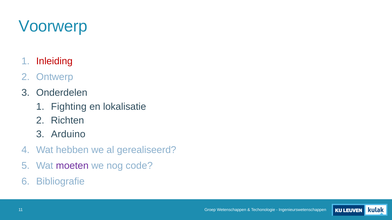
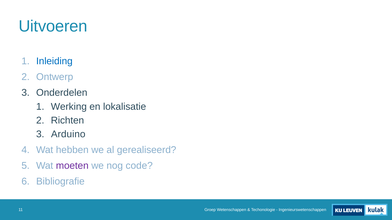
Voorwerp: Voorwerp -> Uitvoeren (53, 26)
Inleiding colour: red -> blue (54, 61)
Fighting: Fighting -> Werking (69, 107)
